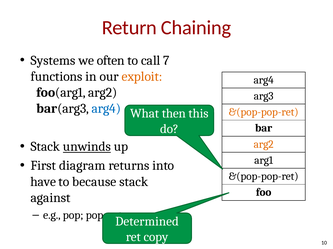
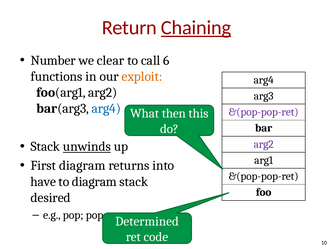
Chaining underline: none -> present (196, 28)
Systems: Systems -> Number (53, 61)
often: often -> clear (111, 61)
7: 7 -> 6 (166, 61)
&(pop-pop-ret colour: orange -> purple (264, 112)
arg2 colour: orange -> purple (264, 145)
to because: because -> diagram (94, 182)
against: against -> desired (51, 198)
copy: copy -> code (156, 238)
